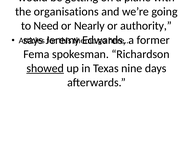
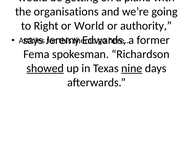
Need: Need -> Right (46, 26)
Nearly: Nearly -> World (89, 26)
nine underline: none -> present (132, 68)
